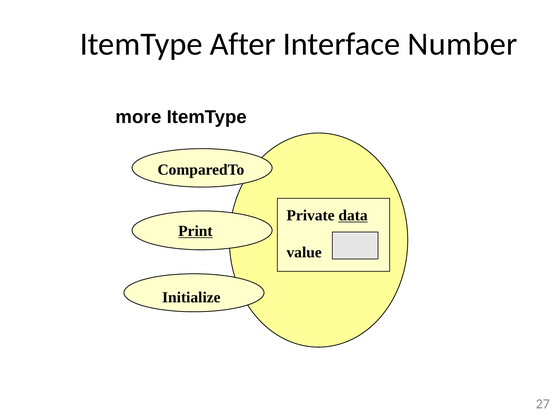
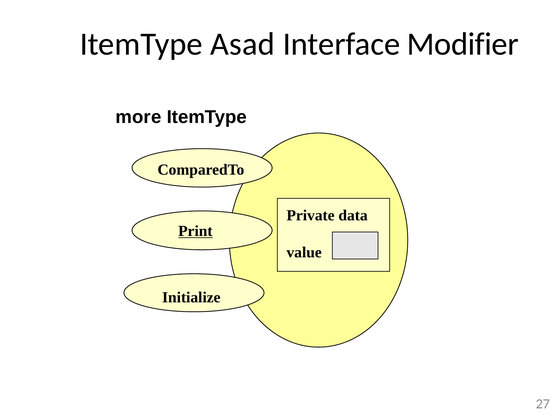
After: After -> Asad (243, 44)
Number: Number -> Modifier (463, 44)
data underline: present -> none (353, 215)
